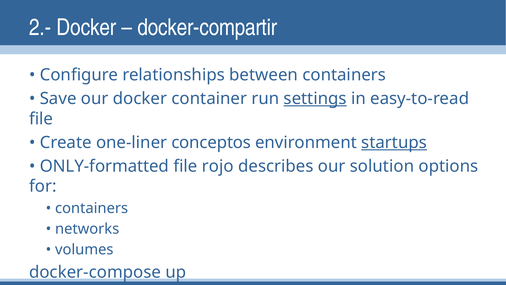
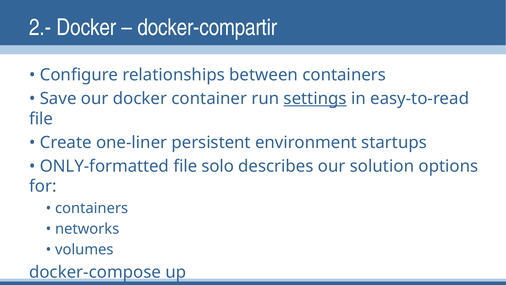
conceptos: conceptos -> persistent (211, 142)
startups underline: present -> none (394, 142)
rojo: rojo -> solo (218, 166)
